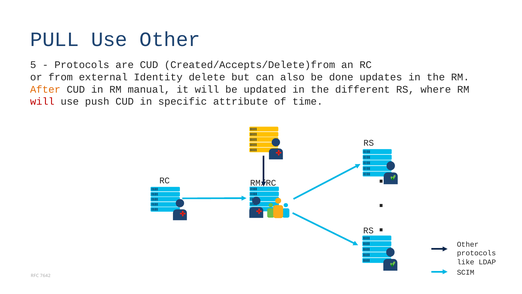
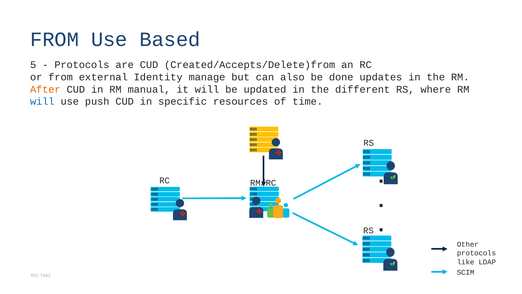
PULL: PULL -> FROM (55, 39)
Use Other: Other -> Based (170, 39)
delete: delete -> manage (207, 77)
will colour: red -> blue (42, 101)
attribute: attribute -> resources (241, 101)
